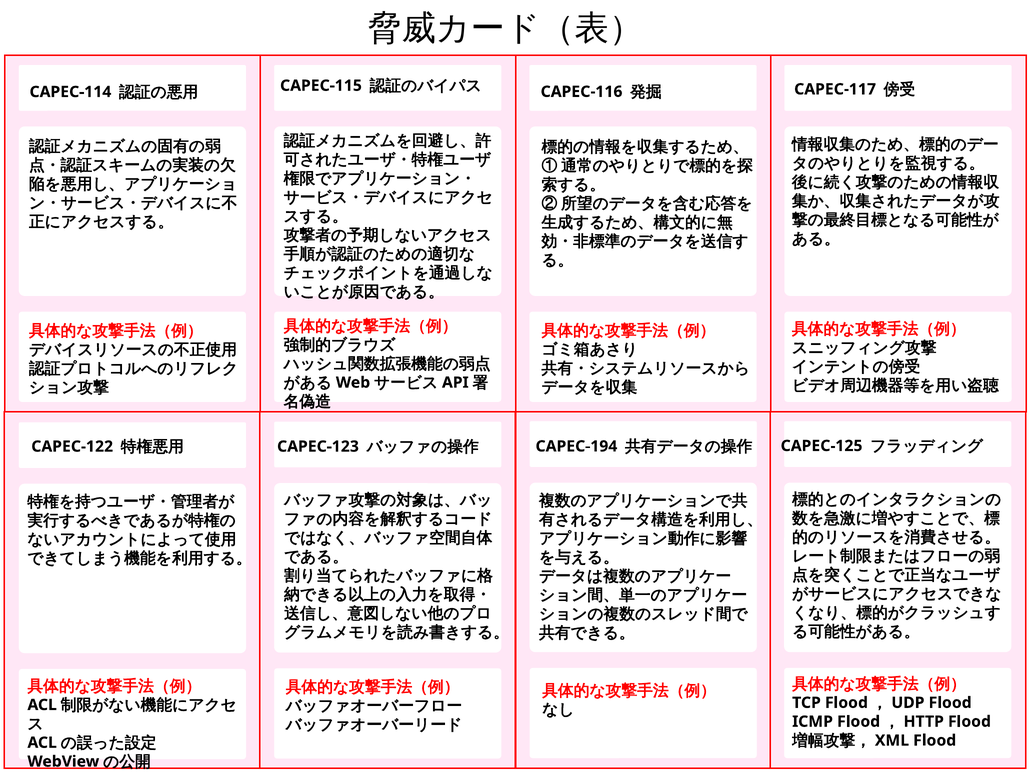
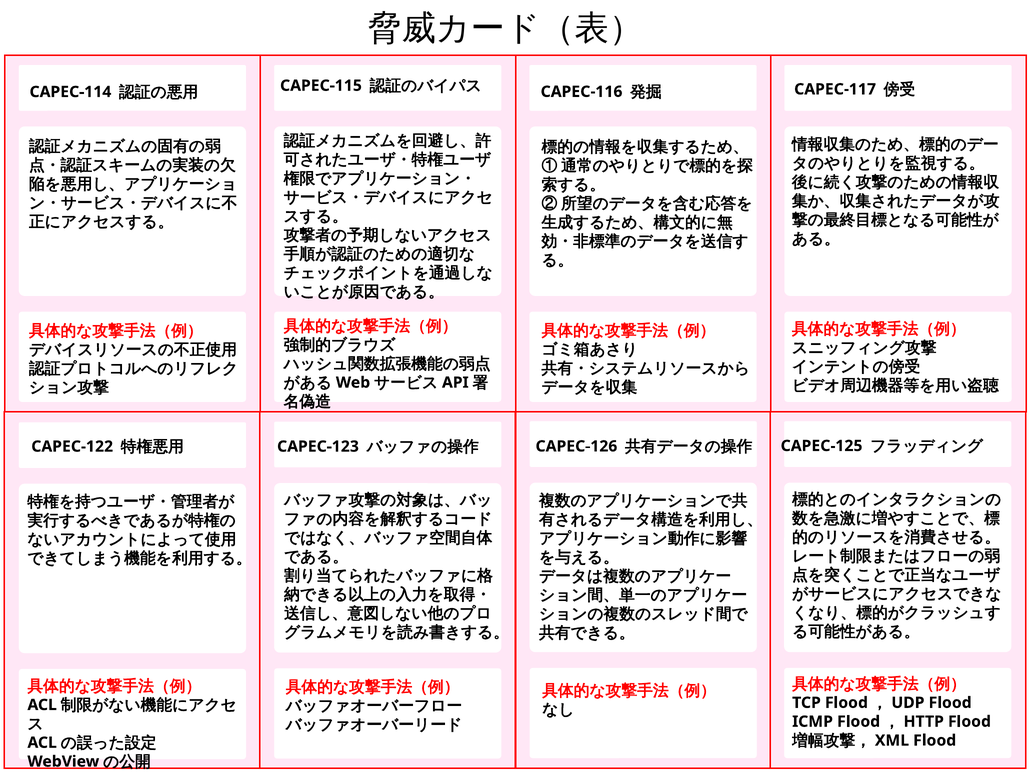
CAPEC-194: CAPEC-194 -> CAPEC-126 (576, 447)
